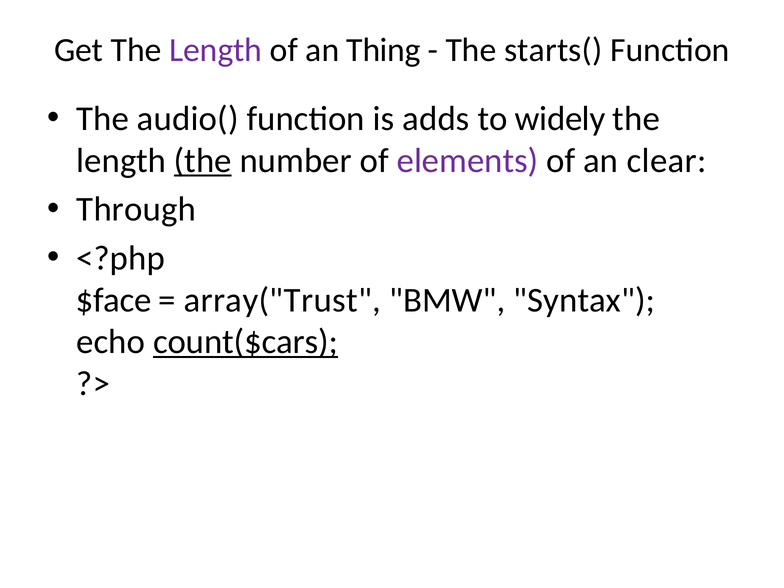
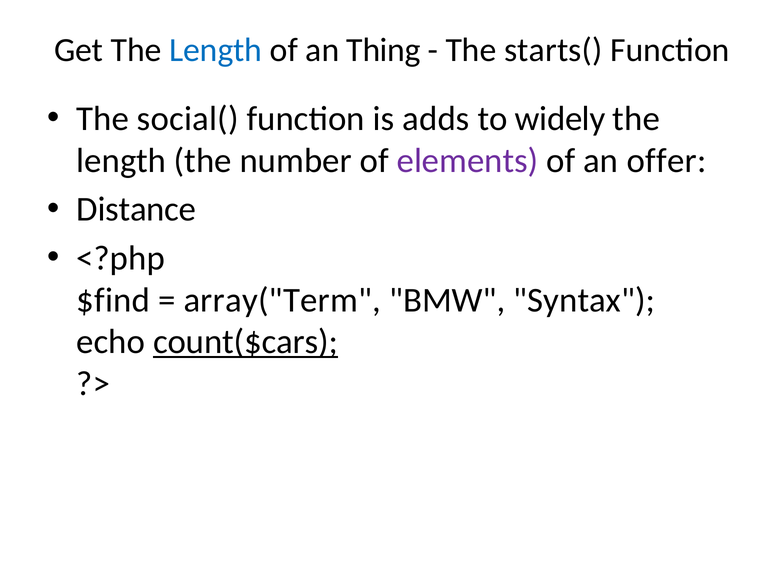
Length colour: purple -> blue (216, 50)
audio(: audio( -> social( (188, 119)
the underline: present -> none (203, 161)
clear: clear -> offer (667, 161)
Through: Through -> Distance (136, 209)
$face: $face -> $find (113, 300)
array("Trust: array("Trust -> array("Term (282, 300)
